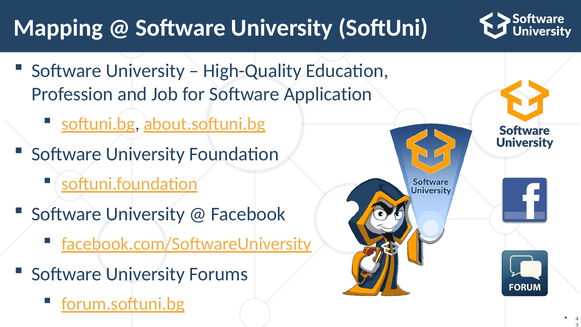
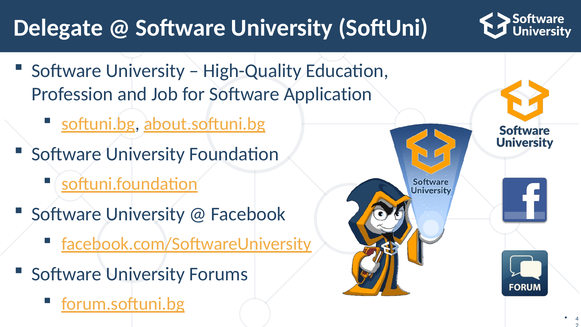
Mapping: Mapping -> Delegate (58, 28)
